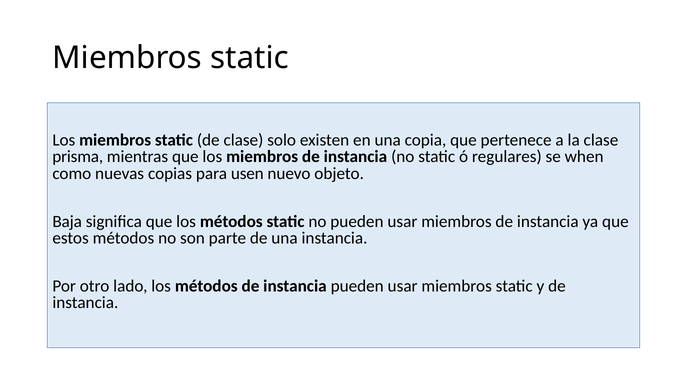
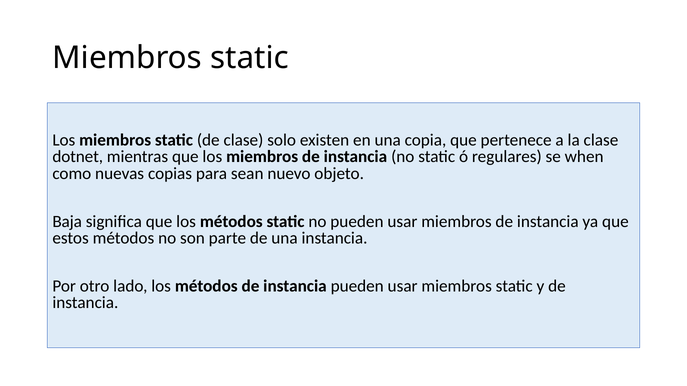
prisma: prisma -> dotnet (78, 157)
usen: usen -> sean (247, 174)
